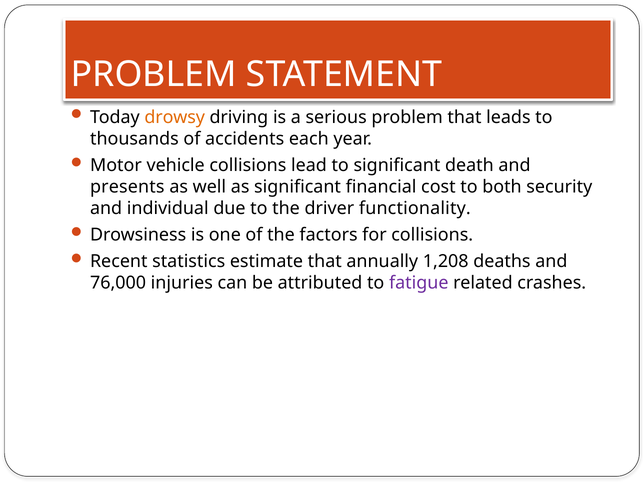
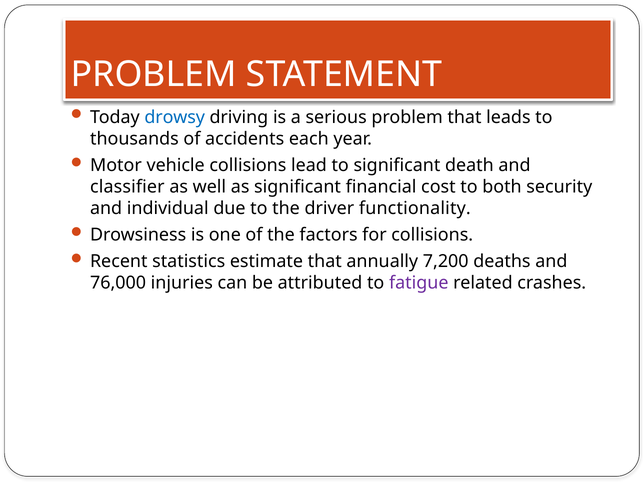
drowsy colour: orange -> blue (175, 117)
presents: presents -> classifier (127, 187)
1,208: 1,208 -> 7,200 (446, 262)
